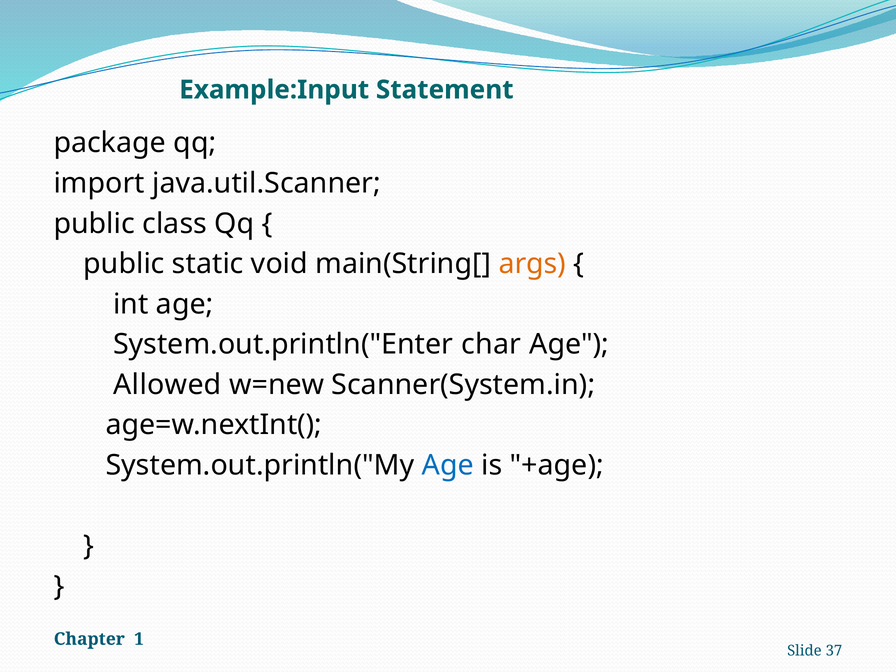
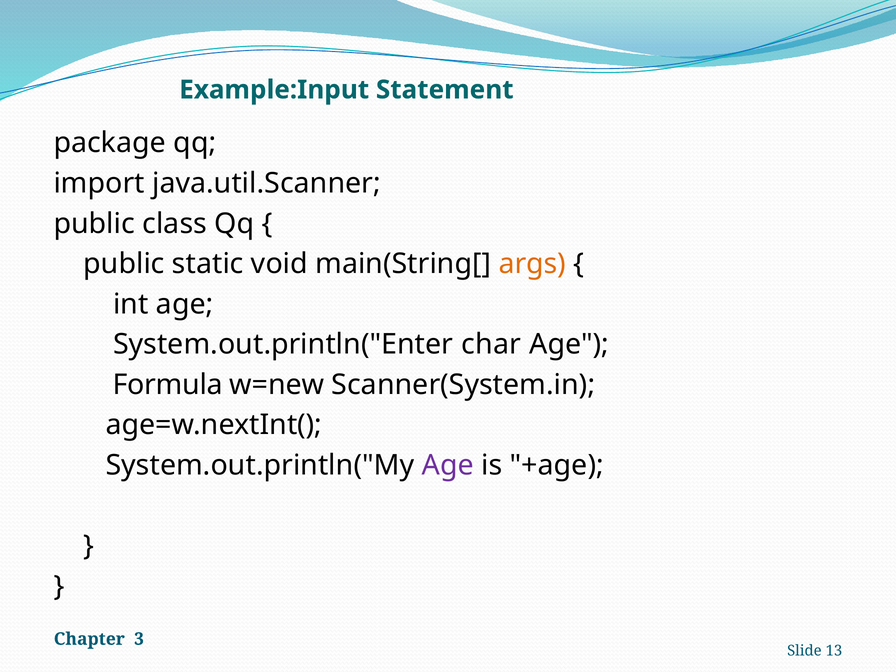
Allowed: Allowed -> Formula (168, 385)
Age colour: blue -> purple (448, 465)
1: 1 -> 3 (139, 639)
37: 37 -> 13 (834, 651)
